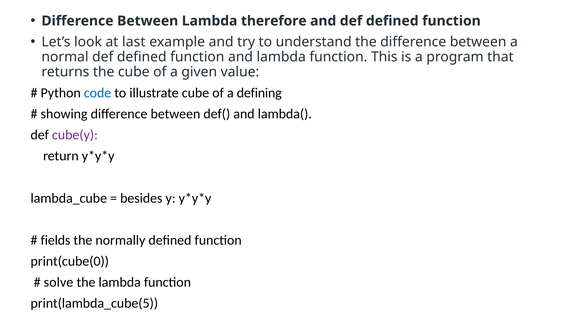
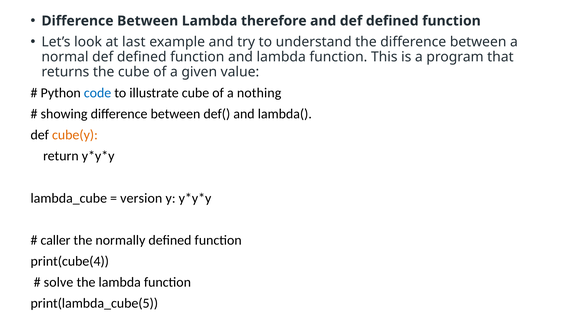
defining: defining -> nothing (259, 93)
cube(y colour: purple -> orange (75, 135)
besides: besides -> version (141, 198)
fields: fields -> caller (56, 240)
print(cube(0: print(cube(0 -> print(cube(4 (70, 261)
